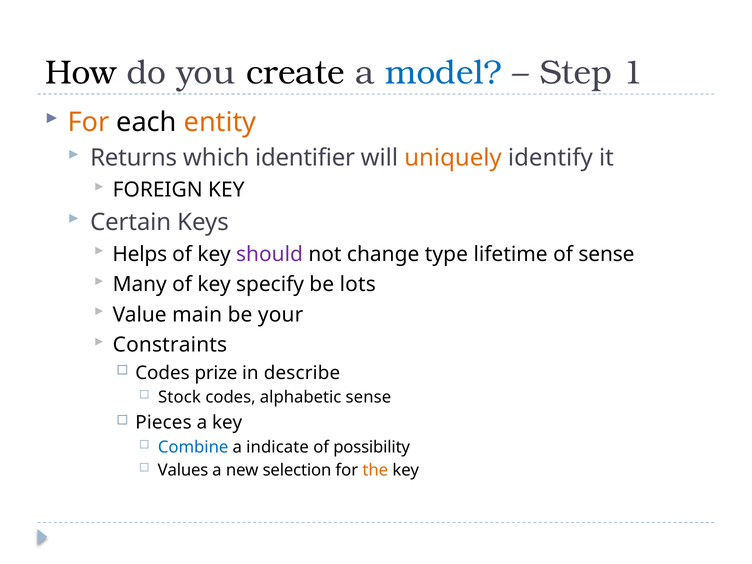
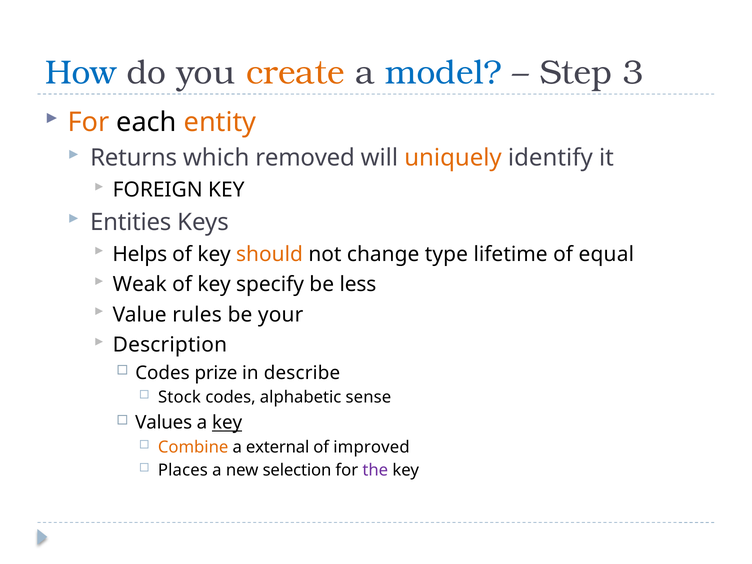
How colour: black -> blue (81, 72)
create colour: black -> orange (295, 72)
1: 1 -> 3 (633, 72)
identifier: identifier -> removed (305, 158)
Certain: Certain -> Entities (131, 222)
should colour: purple -> orange (270, 254)
of sense: sense -> equal (606, 254)
Many: Many -> Weak (140, 284)
lots: lots -> less (358, 284)
main: main -> rules (197, 315)
Constraints: Constraints -> Description (170, 345)
Pieces: Pieces -> Values (164, 423)
key underline: none -> present (227, 423)
Combine colour: blue -> orange (193, 447)
indicate: indicate -> external (278, 447)
possibility: possibility -> improved (371, 447)
Values: Values -> Places (183, 470)
the colour: orange -> purple (375, 470)
